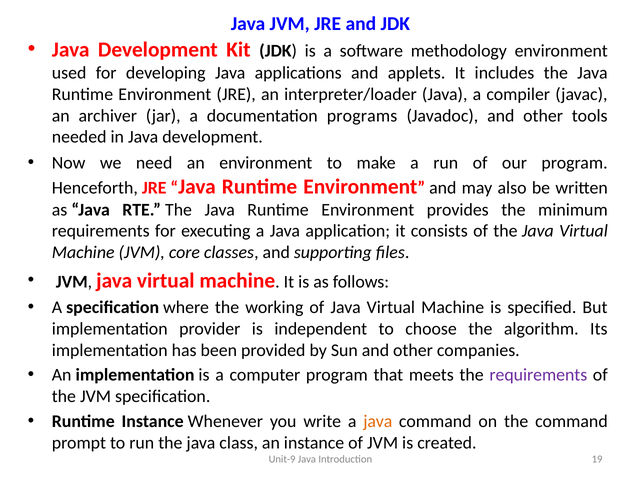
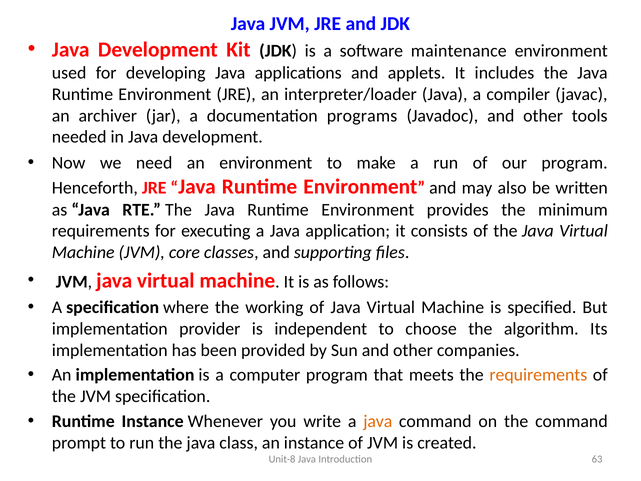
methodology: methodology -> maintenance (459, 51)
requirements colour: purple -> orange (538, 375)
Unit-9: Unit-9 -> Unit-8 (282, 459)
19: 19 -> 63 (597, 459)
